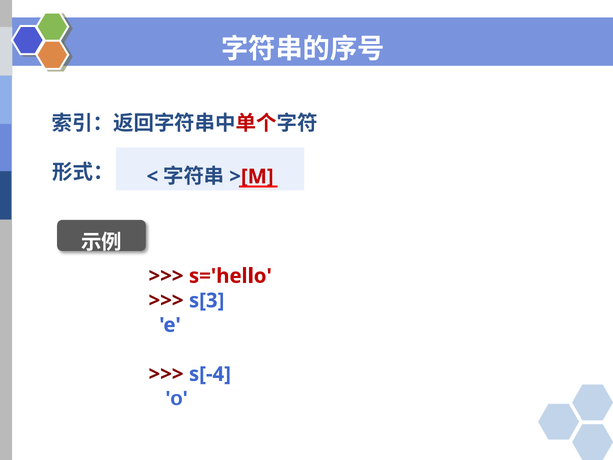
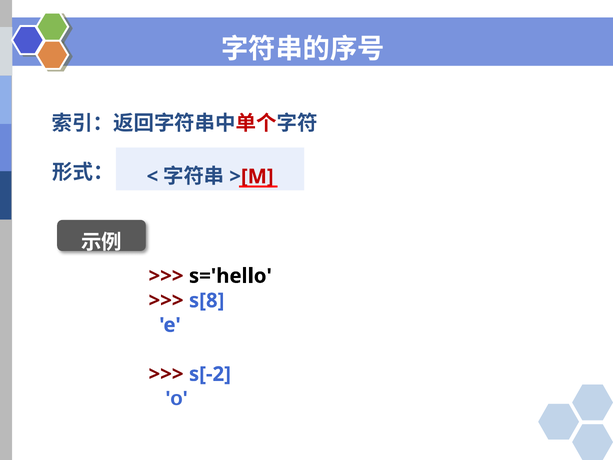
s='hello colour: red -> black (230, 276)
s[3: s[3 -> s[8 (207, 300)
s[-4: s[-4 -> s[-2 (210, 374)
